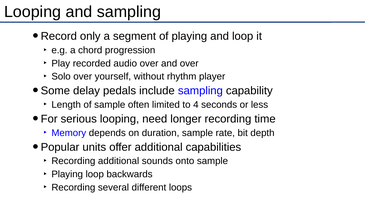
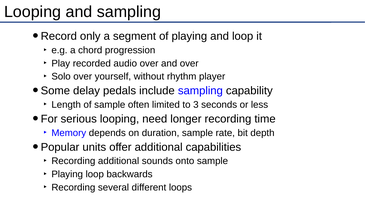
4: 4 -> 3 (196, 105)
